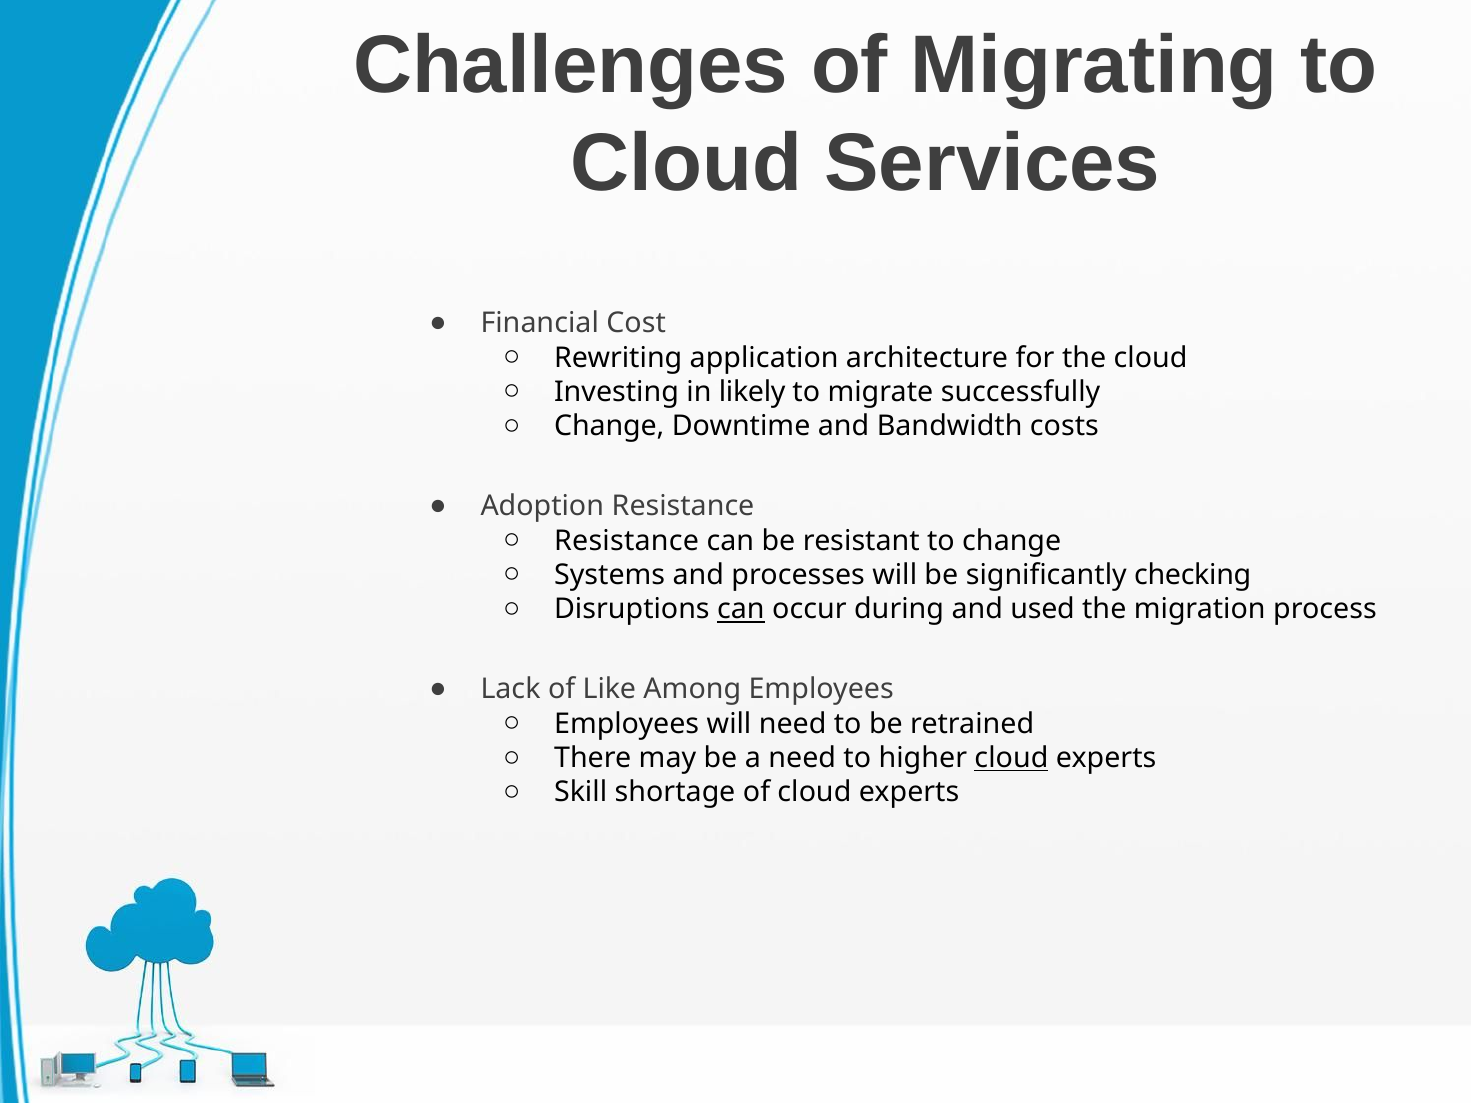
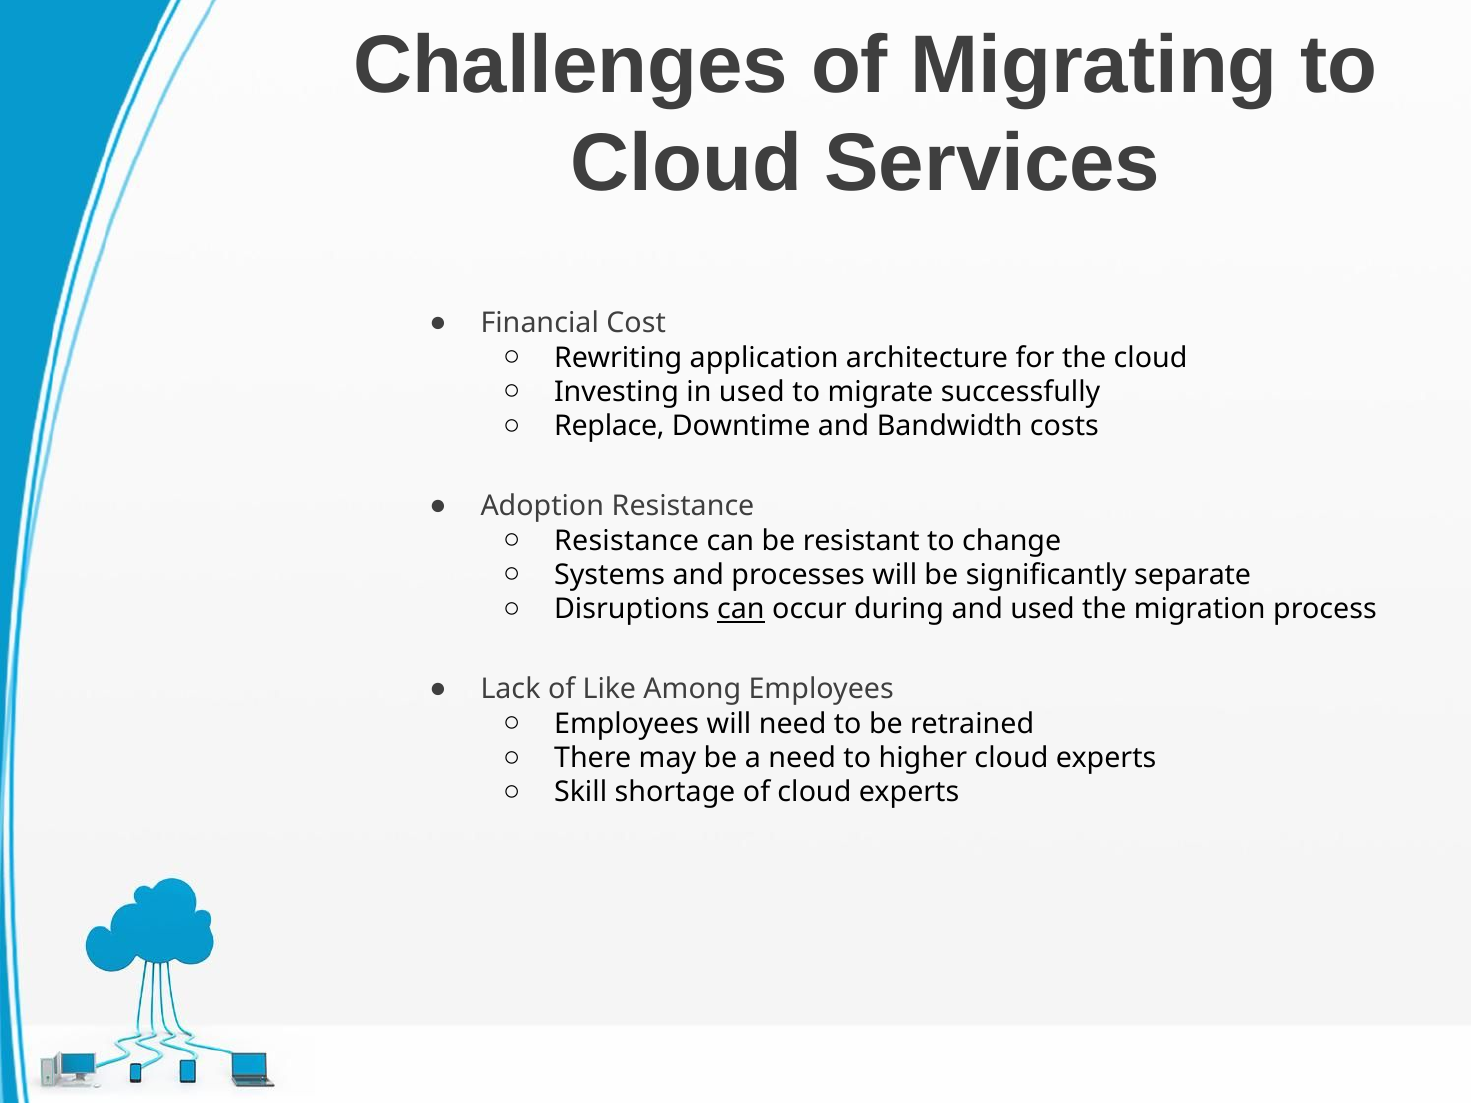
in likely: likely -> used (752, 392)
Change: Change -> Replace (609, 426)
checking: checking -> separate (1193, 575)
cloud underline: present -> none (1011, 758)
